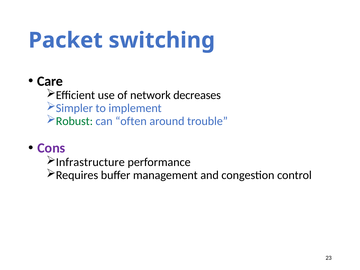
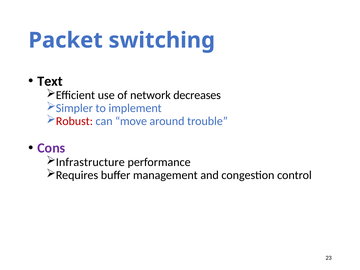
Care: Care -> Text (50, 81)
Robust colour: green -> red (74, 121)
often: often -> move (131, 121)
